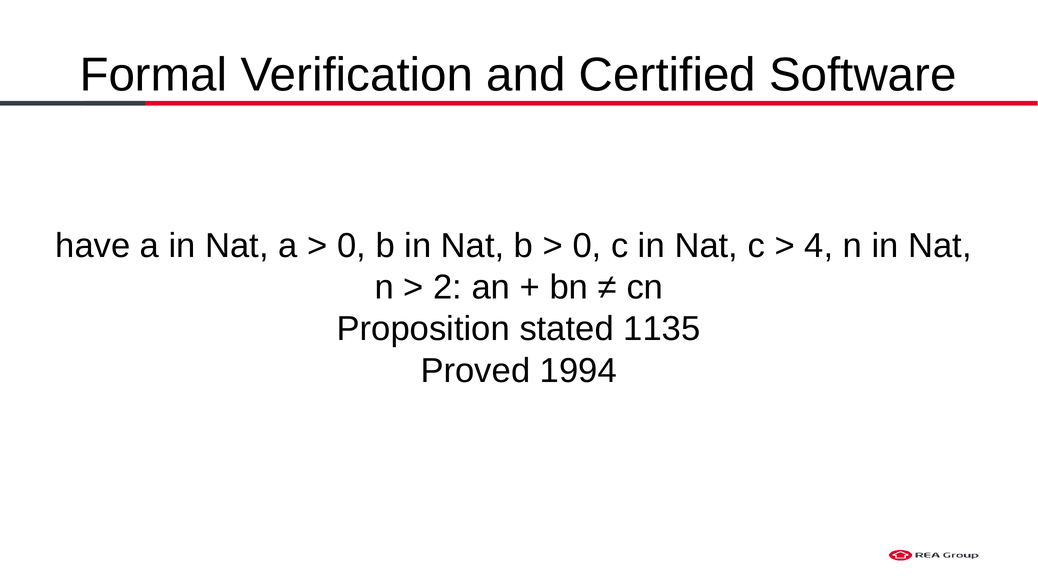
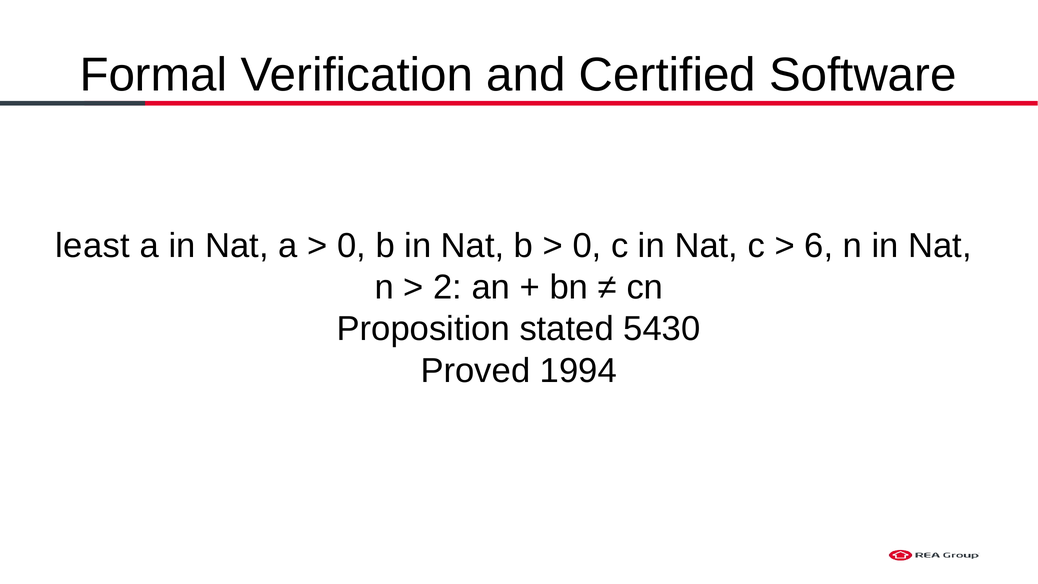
have: have -> least (93, 246)
4: 4 -> 6 (819, 246)
1135: 1135 -> 5430 (662, 329)
